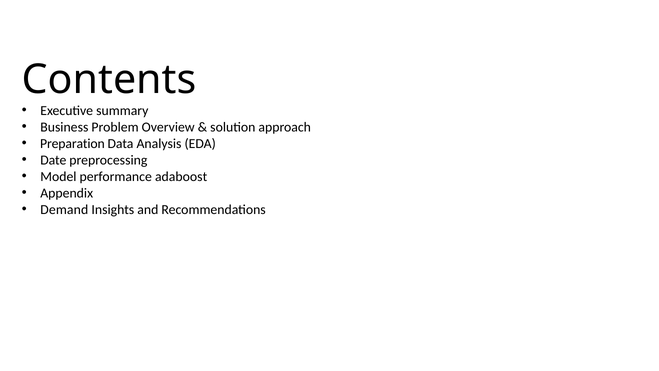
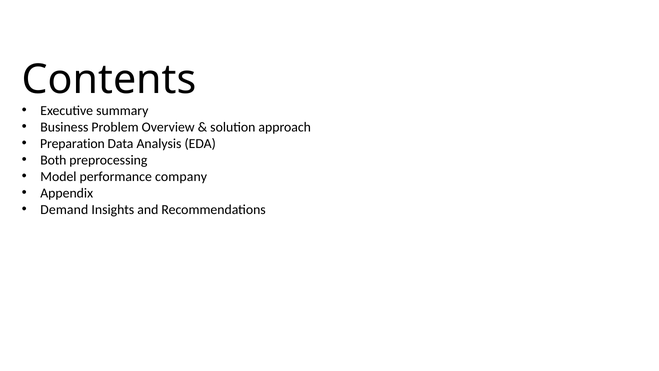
Date: Date -> Both (53, 160)
adaboost: adaboost -> company (181, 177)
